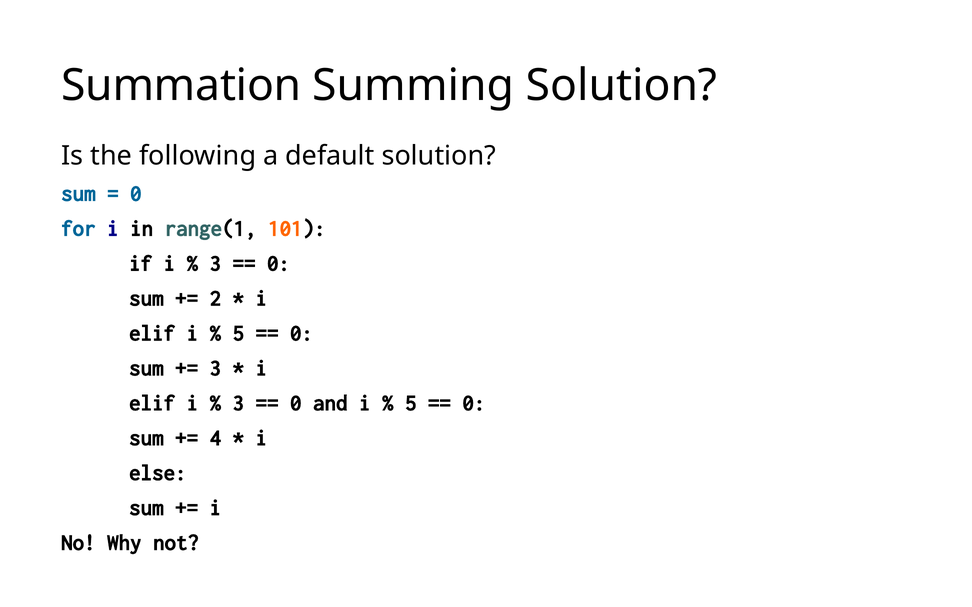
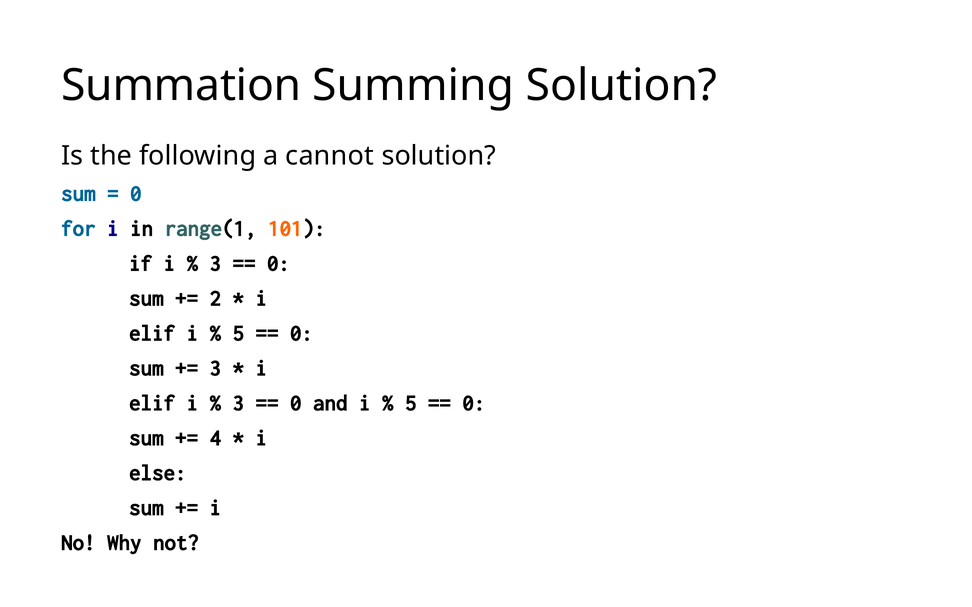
default: default -> cannot (330, 156)
